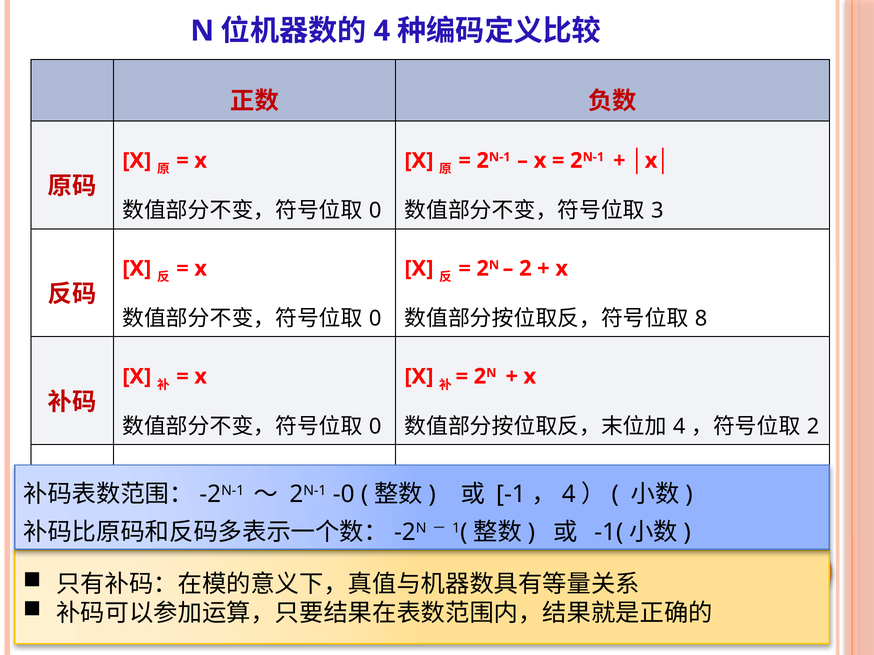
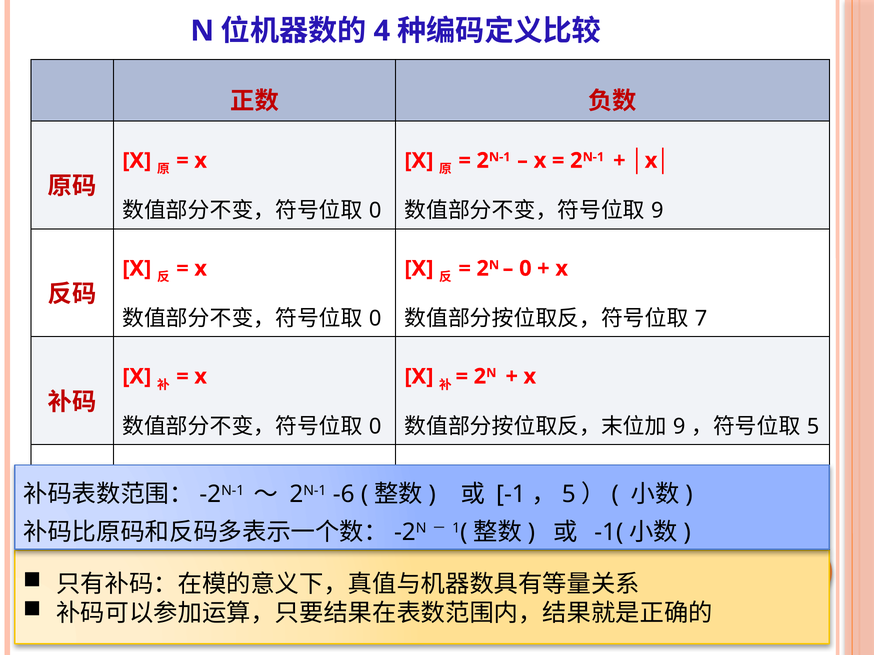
3: 3 -> 9 (657, 211)
2: 2 -> 0 (525, 269)
8: 8 -> 7 (701, 319)
4: 4 -> 9 (679, 427)
2: 2 -> 5 (813, 427)
-0: -0 -> -6 (344, 495)
4: 4 -> 5 (569, 495)
